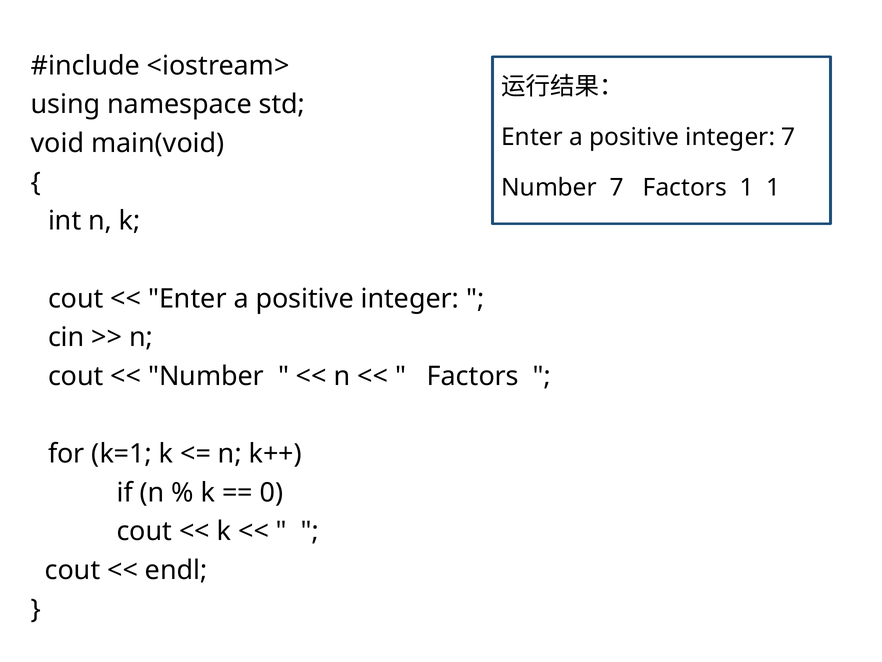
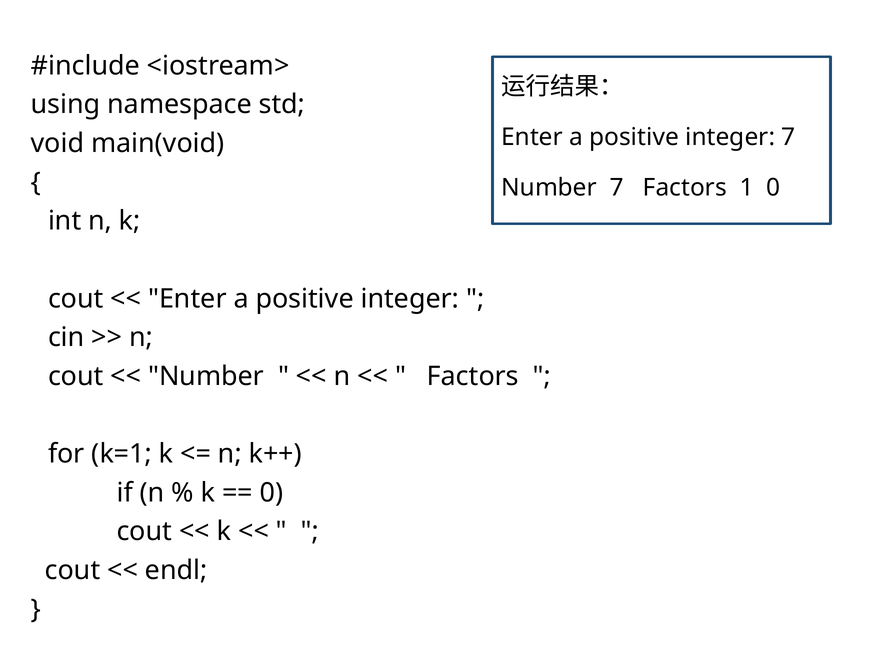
1 1: 1 -> 0 (773, 188)
